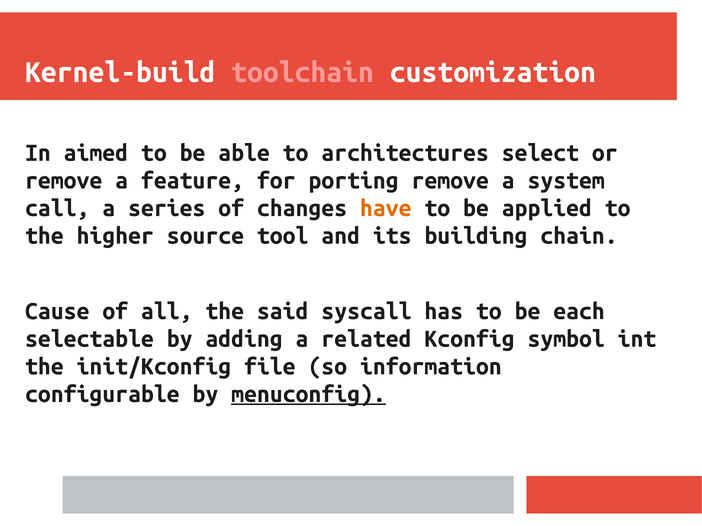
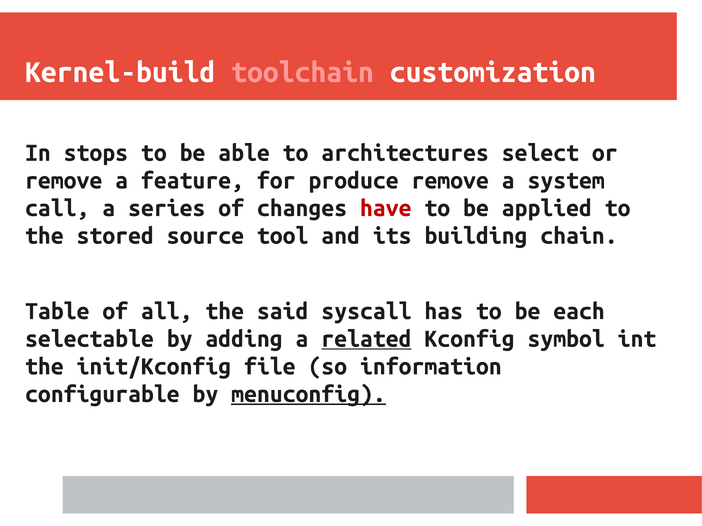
aimed: aimed -> stops (96, 153)
porting: porting -> produce (354, 181)
have colour: orange -> red (386, 209)
higher: higher -> stored (115, 236)
Cause: Cause -> Table (57, 312)
related underline: none -> present (366, 339)
